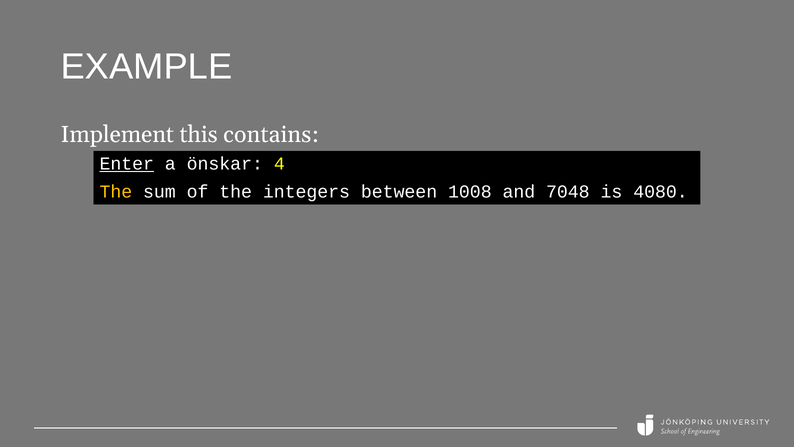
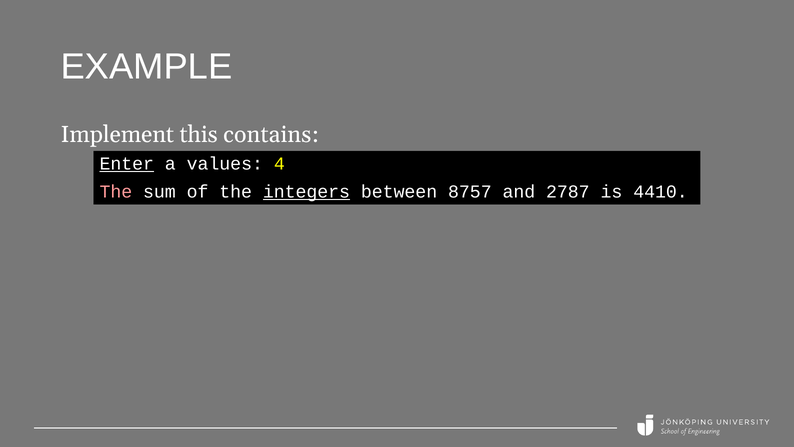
önskar: önskar -> values (225, 163)
The colour: yellow -> pink (116, 191)
integers underline: none -> present (306, 191)
1008: 1008 -> 8757 (470, 191)
7048: 7048 -> 2787 (568, 191)
4080: 4080 -> 4410 (661, 191)
